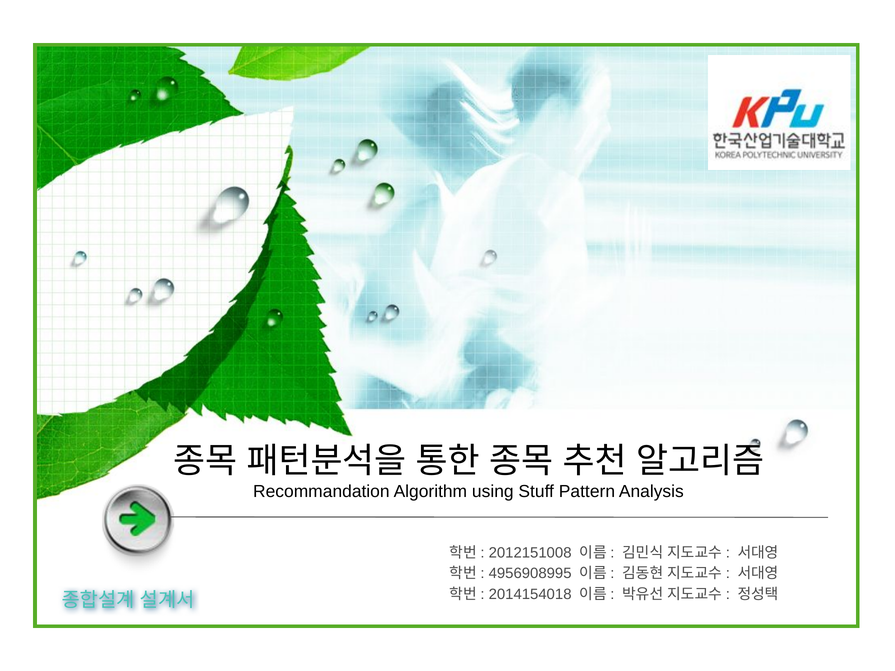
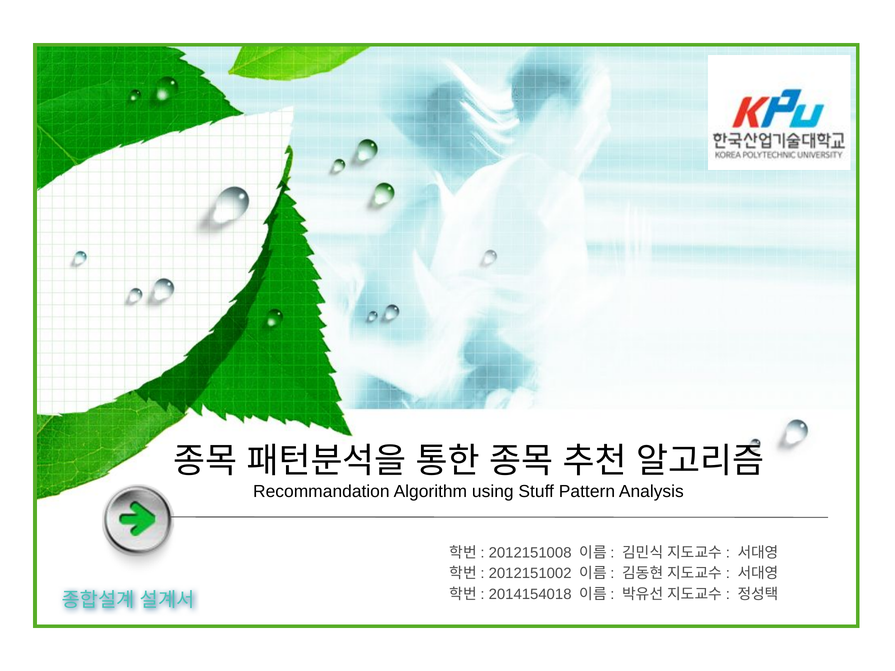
4956908995: 4956908995 -> 2012151002 (530, 574)
